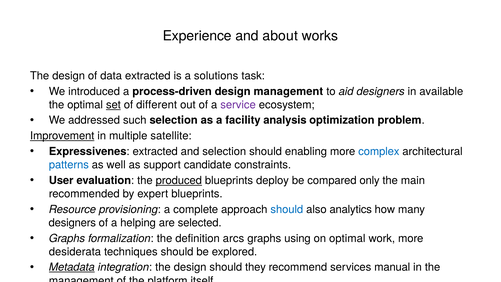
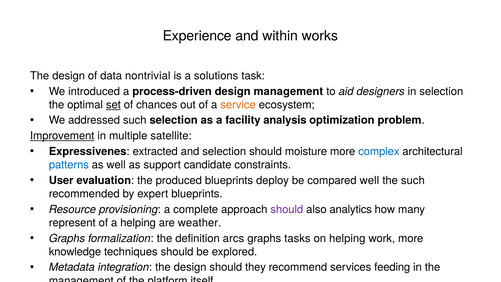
about: about -> within (280, 36)
data extracted: extracted -> nontrivial (148, 76)
in available: available -> selection (441, 91)
different: different -> chances (157, 105)
service colour: purple -> orange (238, 105)
enabling: enabling -> moisture (306, 151)
produced underline: present -> none (179, 180)
compared only: only -> well (369, 180)
the main: main -> such (413, 180)
should colour: blue -> purple (287, 209)
designers: designers -> represent (72, 223)
selected: selected -> weather (200, 223)
using: using -> tasks (297, 238)
on optimal: optimal -> helping (347, 238)
desiderata: desiderata -> knowledge (75, 252)
Metadata underline: present -> none (72, 267)
manual: manual -> feeding (392, 267)
